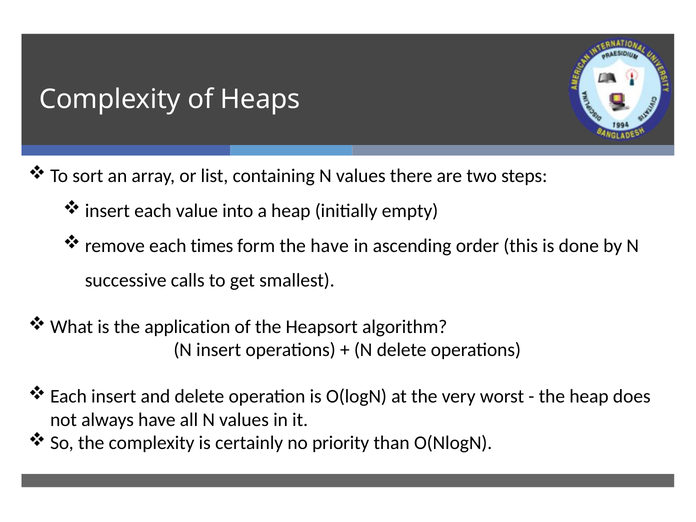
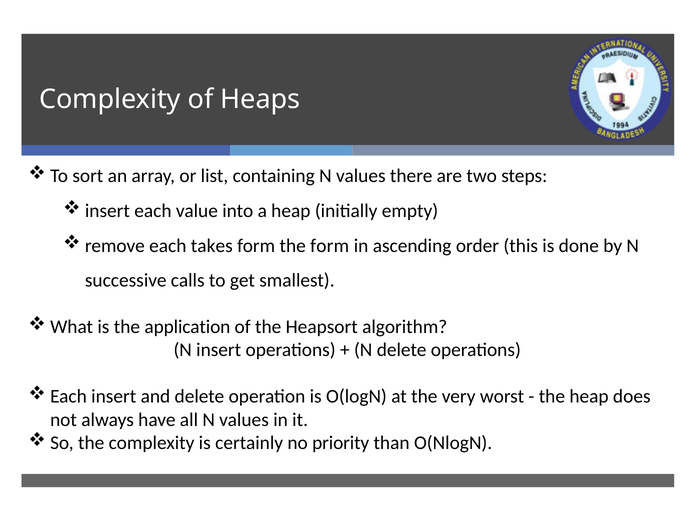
times: times -> takes (212, 246)
the have: have -> form (330, 246)
